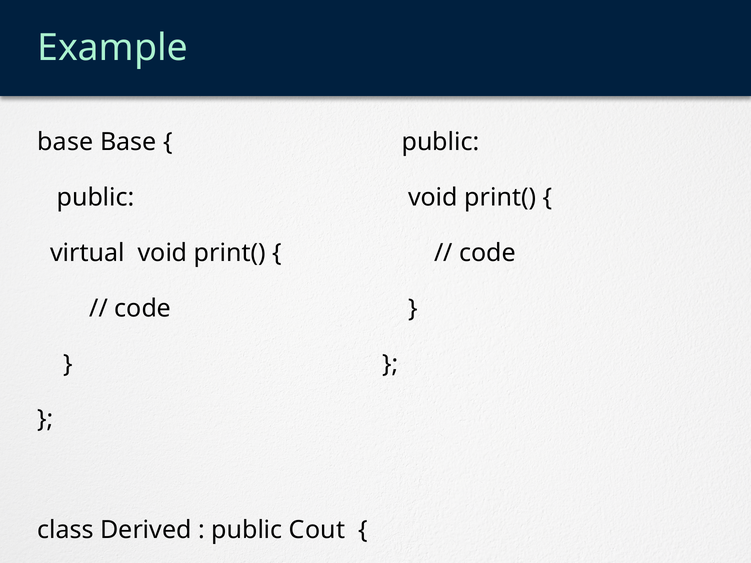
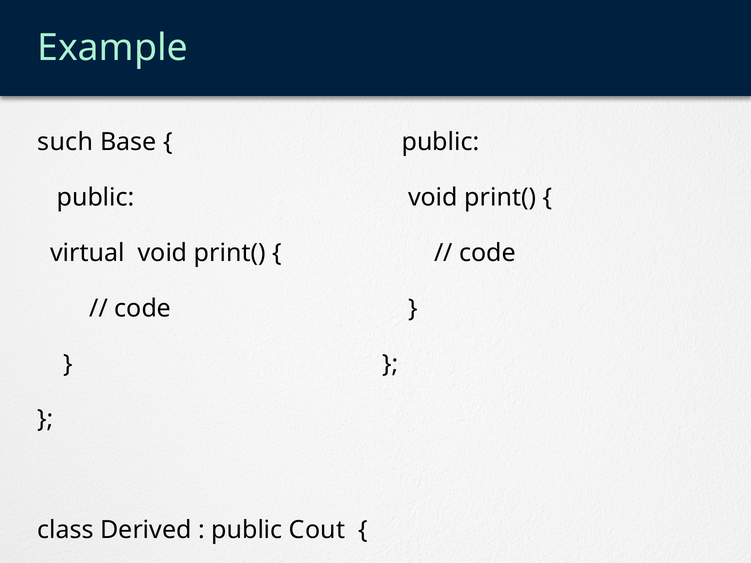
base: base -> such (65, 142)
